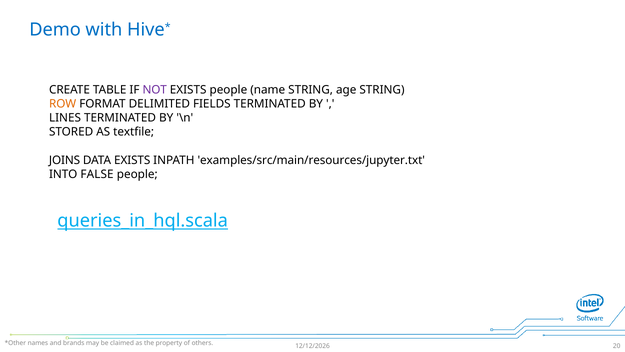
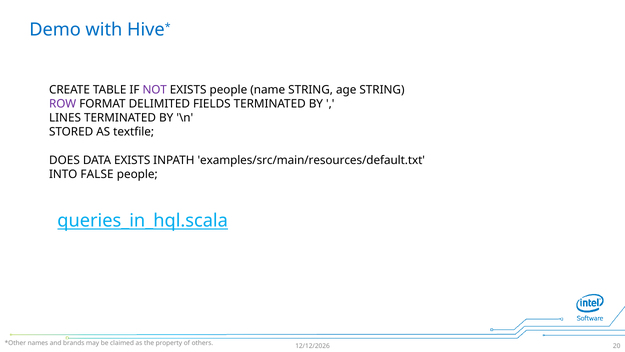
ROW colour: orange -> purple (63, 104)
JOINS: JOINS -> DOES (64, 160)
examples/src/main/resources/jupyter.txt: examples/src/main/resources/jupyter.txt -> examples/src/main/resources/default.txt (311, 160)
